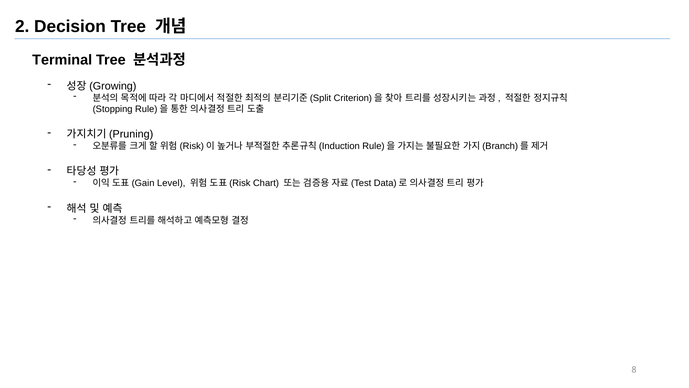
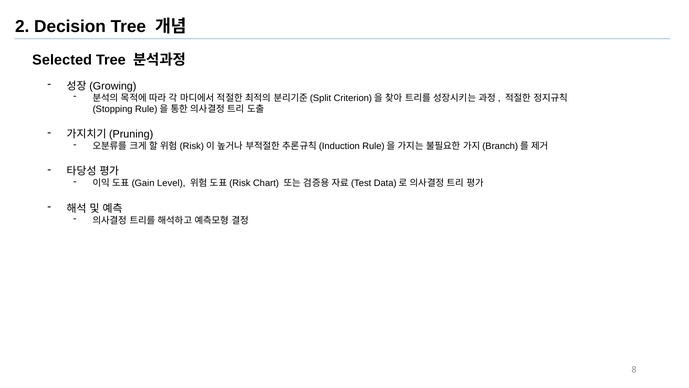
Terminal: Terminal -> Selected (62, 60)
